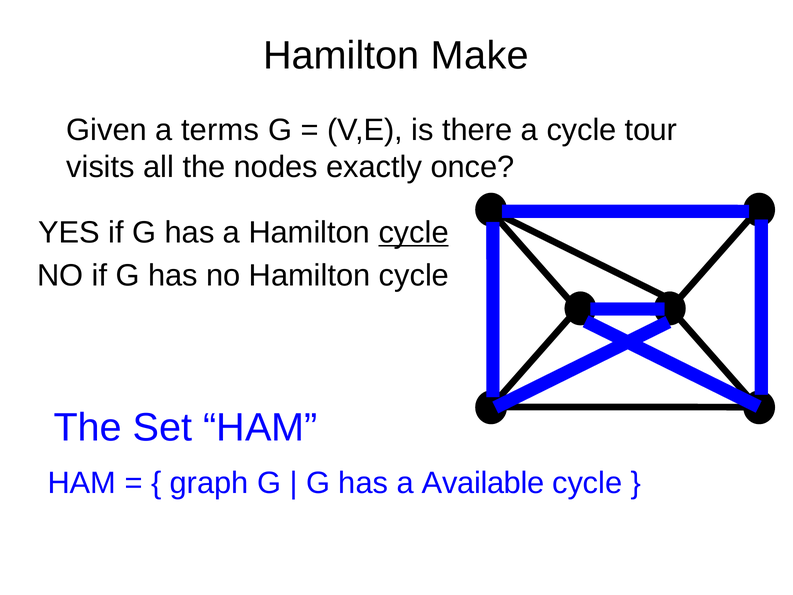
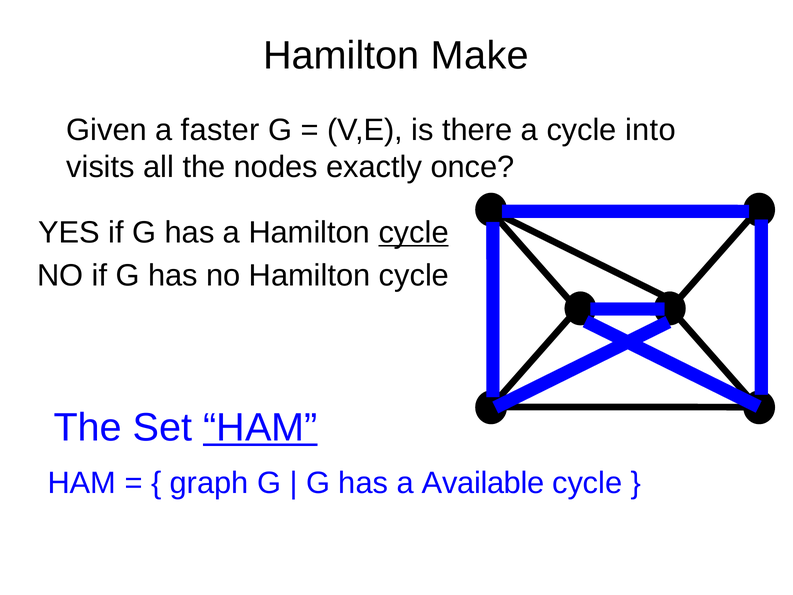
terms: terms -> faster (220, 130)
tour: tour -> into (651, 130)
HAM underline: none -> present (260, 428)
